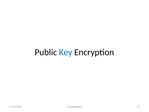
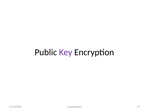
Key colour: blue -> purple (66, 52)
